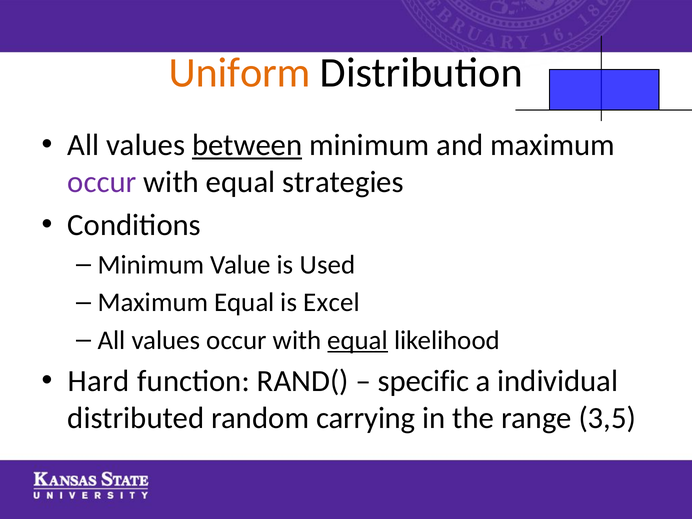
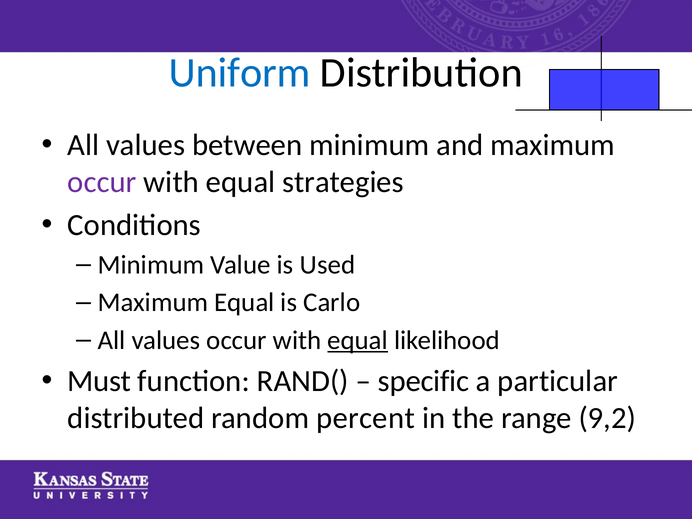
Uniform colour: orange -> blue (240, 73)
between underline: present -> none (247, 145)
Excel: Excel -> Carlo (332, 303)
Hard: Hard -> Must (99, 381)
individual: individual -> particular (558, 381)
carrying: carrying -> percent (365, 418)
3,5: 3,5 -> 9,2 (607, 418)
